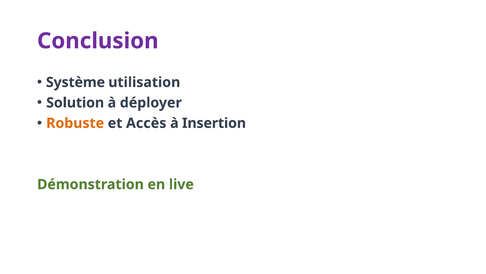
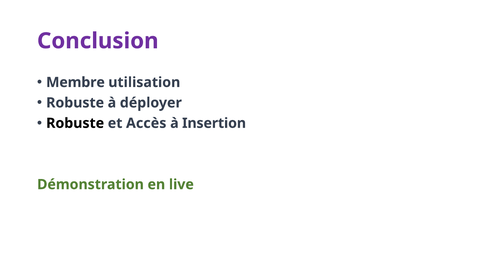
Système: Système -> Membre (75, 82)
Solution: Solution -> Robuste (75, 103)
Robuste colour: orange -> black (75, 123)
